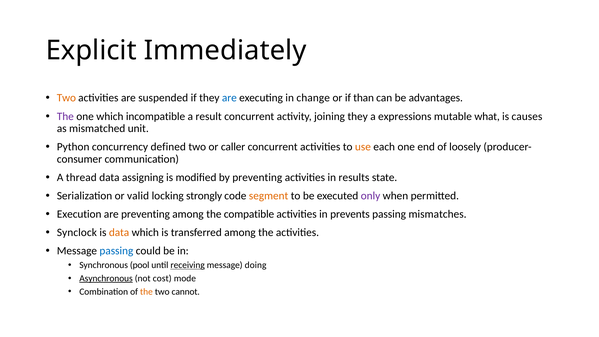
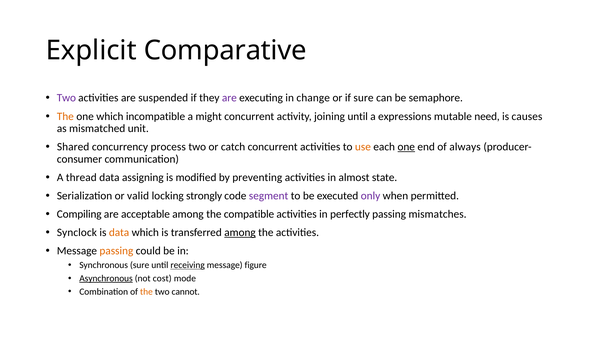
Immediately: Immediately -> Comparative (225, 50)
Two colour: orange -> purple (66, 98)
are colour: blue -> purple (229, 98)
if than: than -> sure (364, 98)
advantages: advantages -> semaphore (436, 98)
The colour: purple -> orange (65, 116)
result: result -> might (209, 116)
joining they: they -> until (358, 116)
what: what -> need (487, 116)
Python: Python -> Shared (73, 147)
defined: defined -> process (168, 147)
caller: caller -> catch (233, 147)
one underline: none -> present (406, 147)
loosely: loosely -> always (465, 147)
results: results -> almost (354, 177)
segment colour: orange -> purple (269, 196)
Execution: Execution -> Compiling (79, 214)
are preventing: preventing -> acceptable (146, 214)
prevents: prevents -> perfectly (350, 214)
among underline: none -> present (240, 232)
passing colour: blue -> orange (116, 251)
Synchronous pool: pool -> sure (140, 265)
doing: doing -> figure (256, 265)
